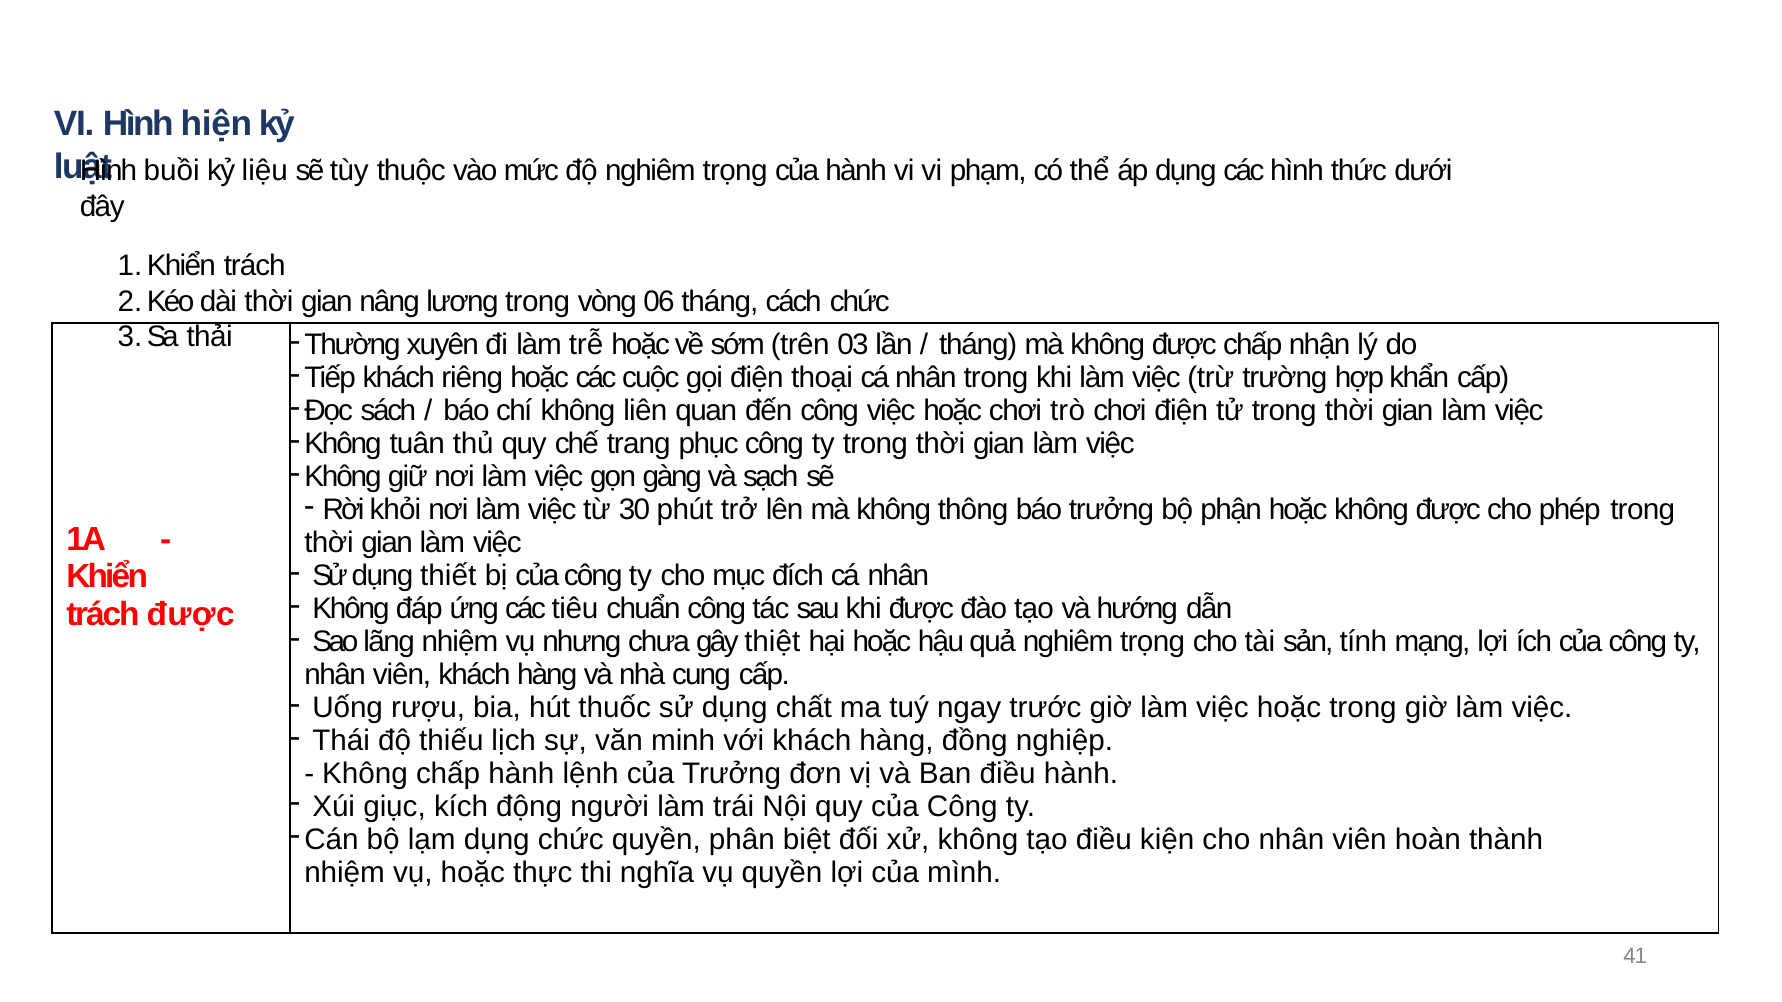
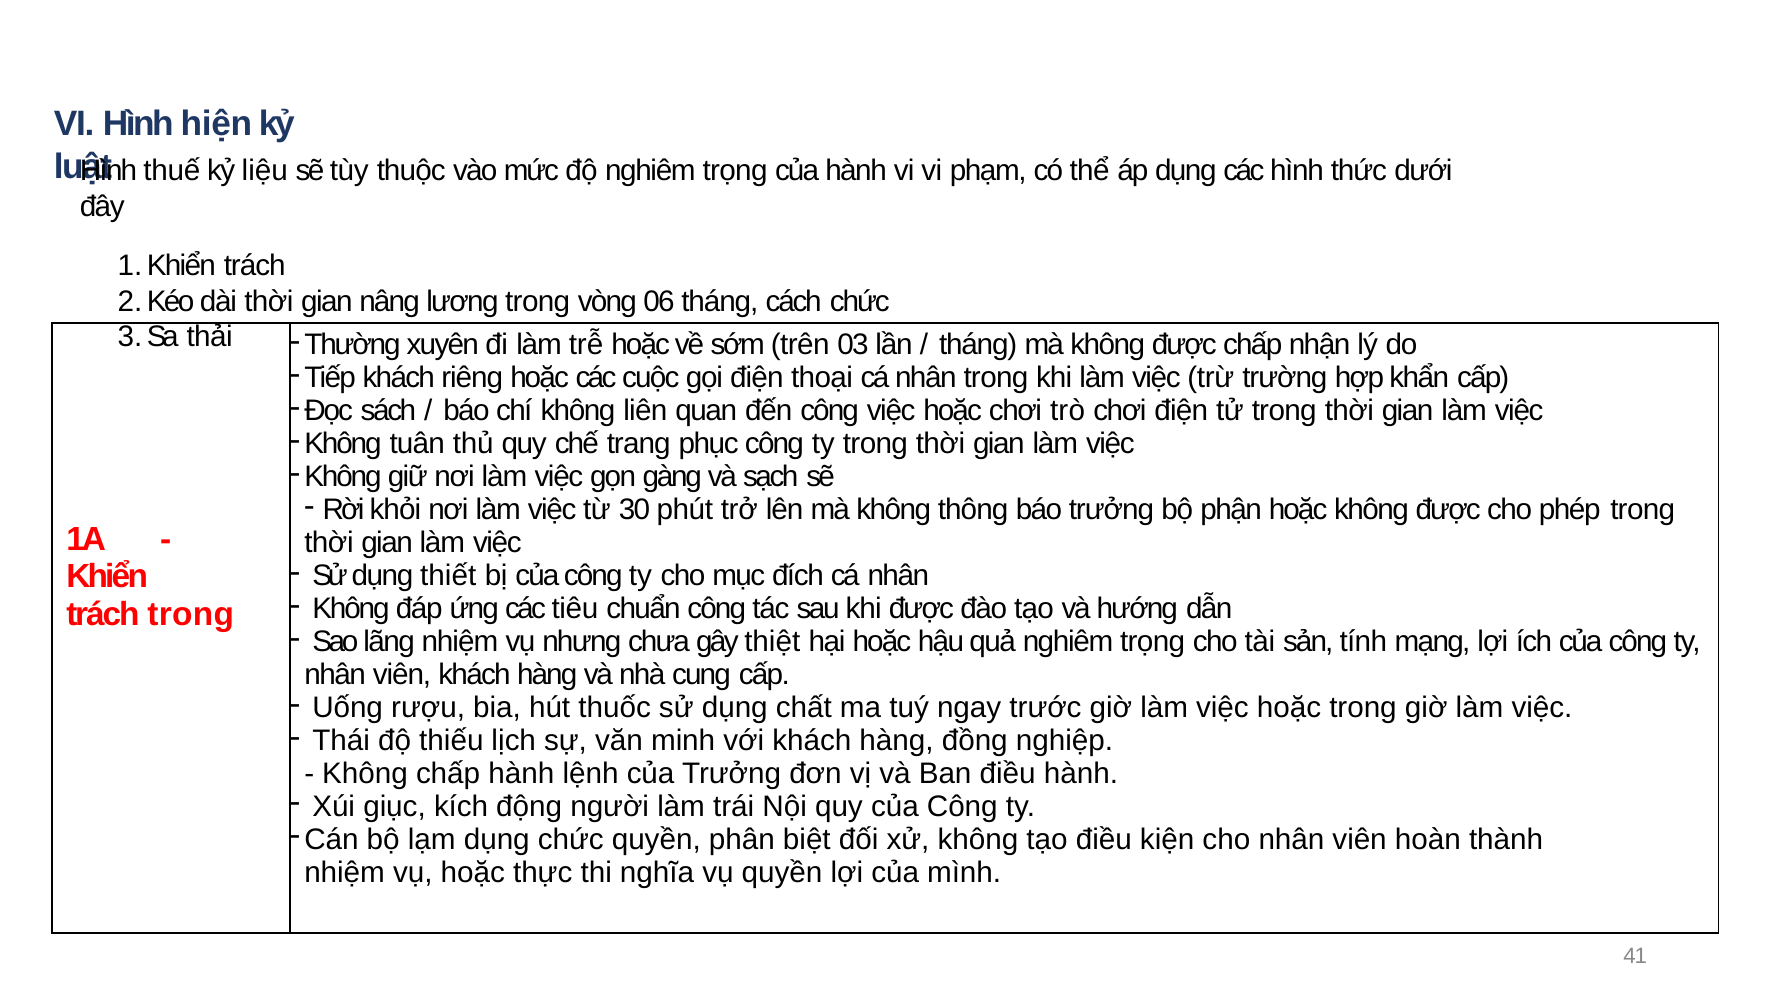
buồi: buồi -> thuế (172, 171)
trách được: được -> trong (191, 614)
